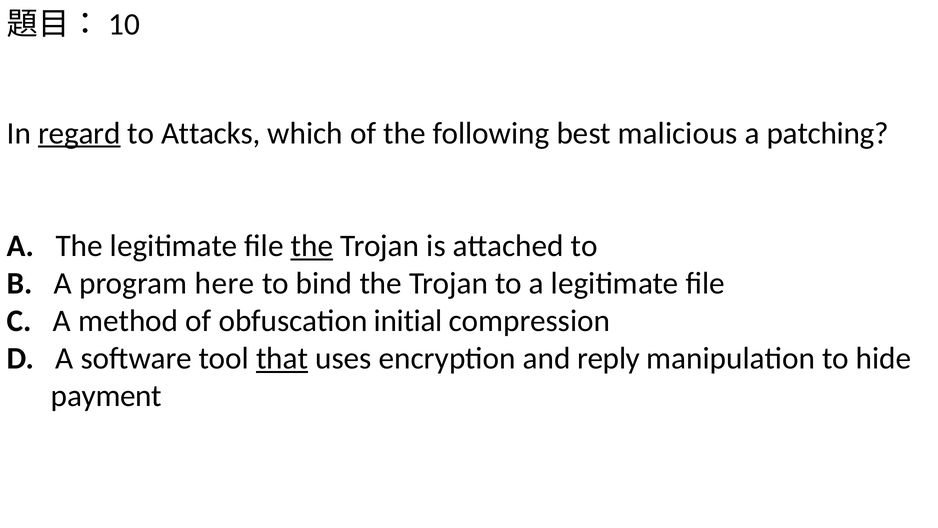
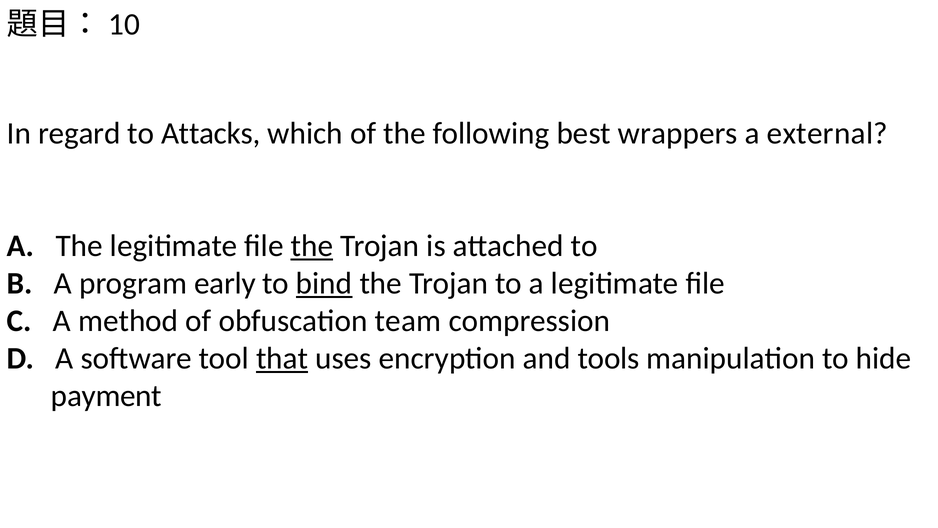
regard underline: present -> none (79, 133)
malicious: malicious -> wrappers (678, 133)
patching: patching -> external (827, 133)
here: here -> early (225, 283)
bind underline: none -> present (324, 283)
initial: initial -> team (408, 321)
reply: reply -> tools (609, 358)
